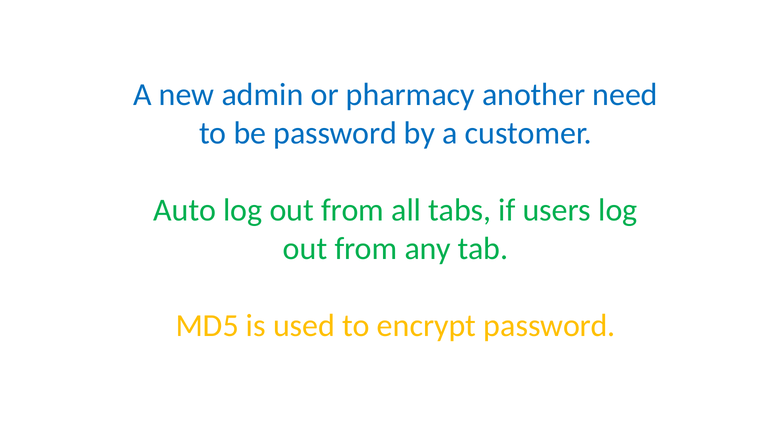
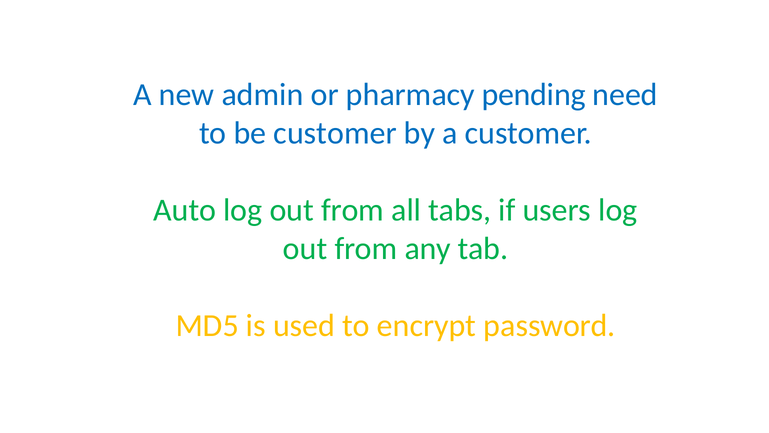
another: another -> pending (534, 95)
be password: password -> customer (335, 133)
